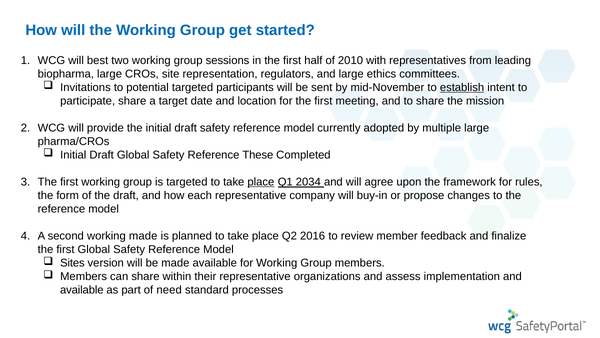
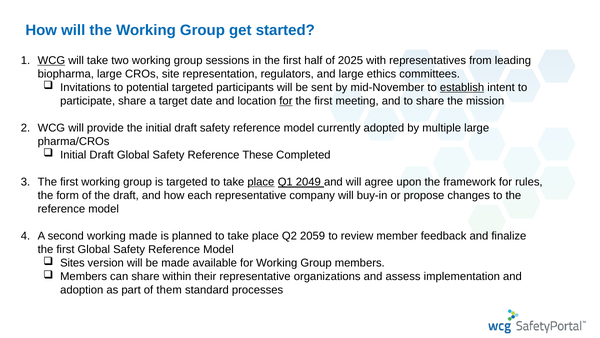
WCG underline: none -> present (51, 60)
will best: best -> take (98, 60)
2010: 2010 -> 2025 (351, 60)
for underline: none -> present (286, 101)
2034: 2034 -> 2049 (308, 182)
2016: 2016 -> 2059 (313, 236)
available: available -> adoption (82, 290)
need: need -> them (169, 290)
